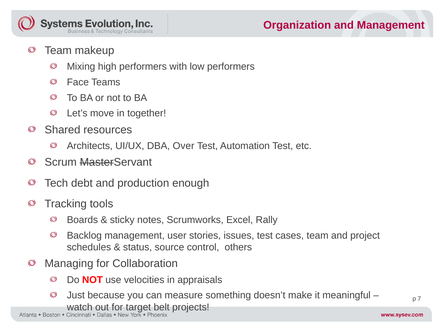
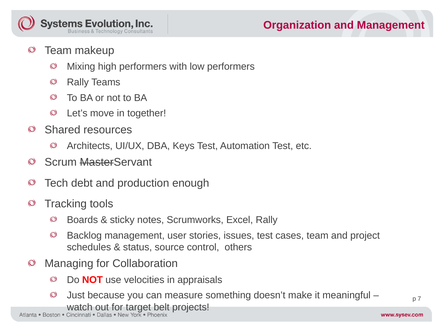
Face: Face -> Rally (78, 82)
Over: Over -> Keys (184, 146)
